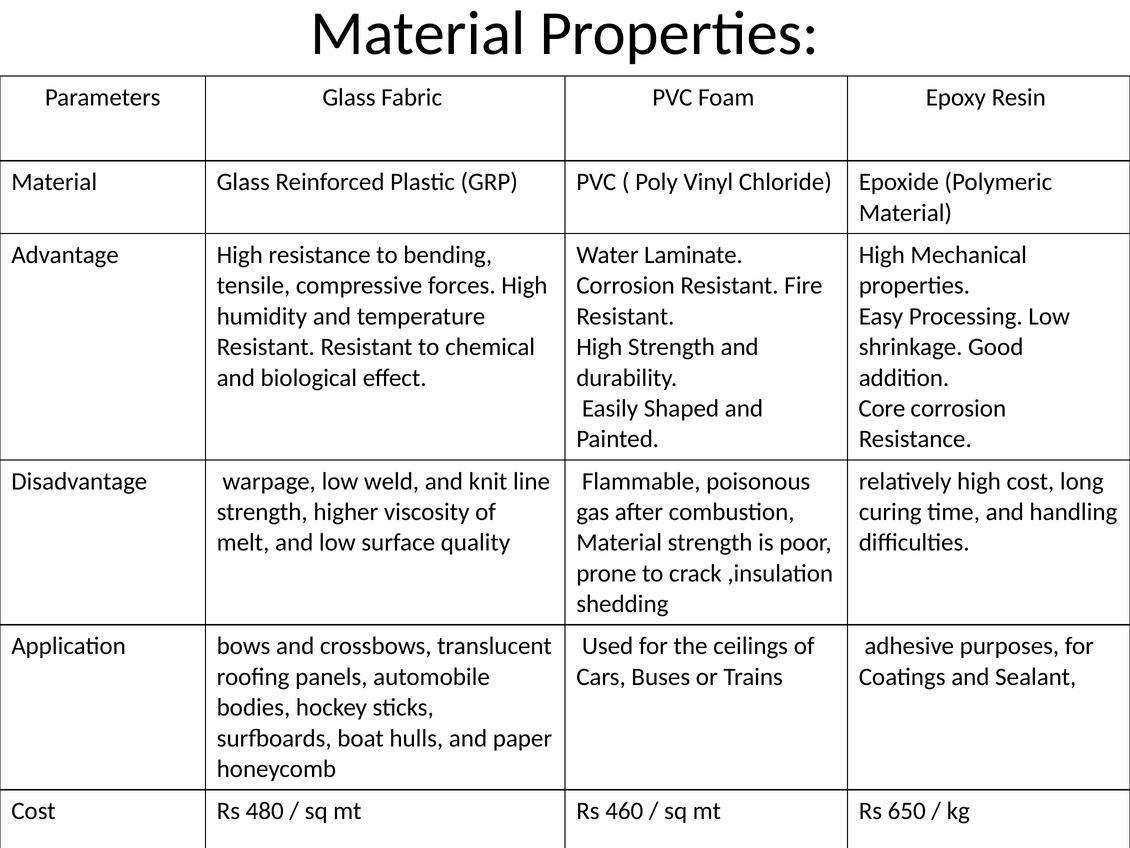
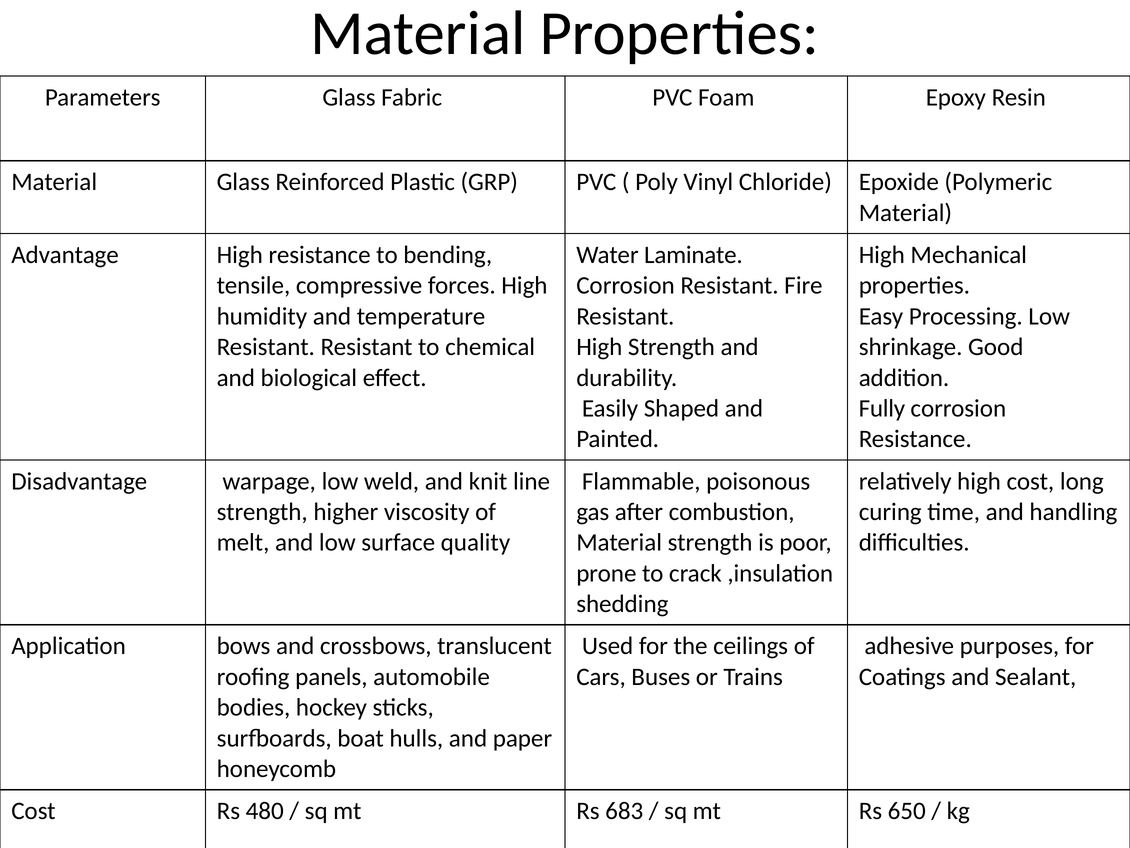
Core: Core -> Fully (882, 408)
460: 460 -> 683 (624, 811)
